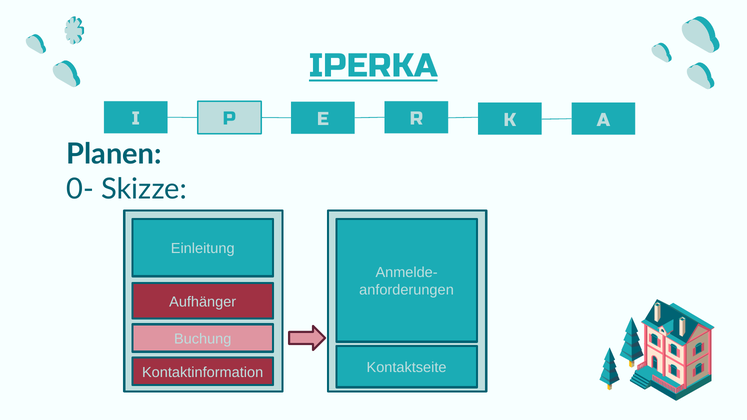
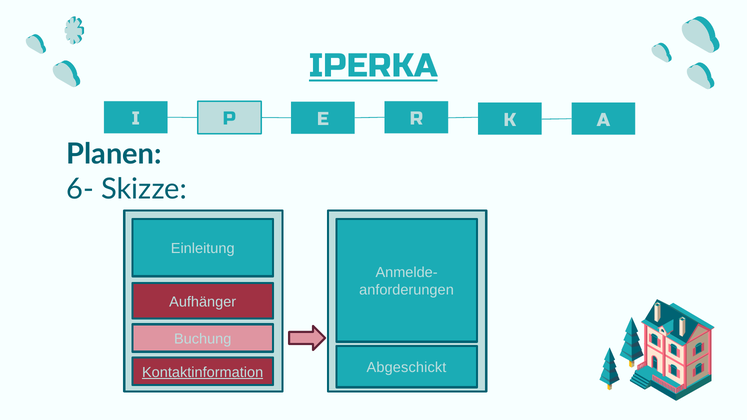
0-: 0- -> 6- (80, 189)
Kontaktseite: Kontaktseite -> Abgeschickt (406, 368)
Kontaktinformation underline: none -> present (203, 373)
